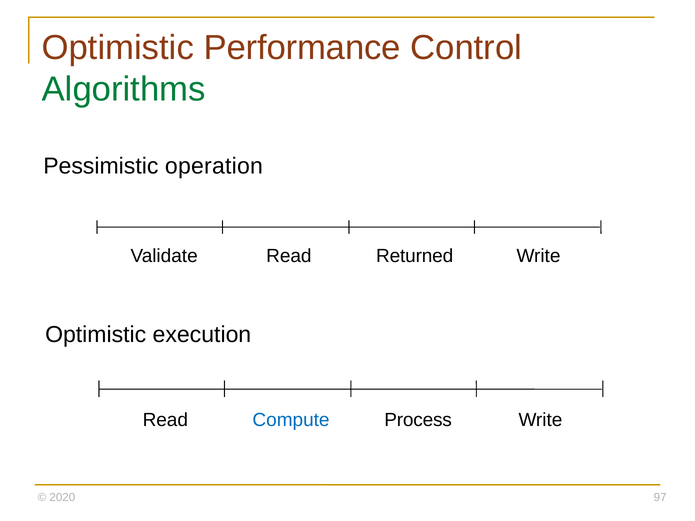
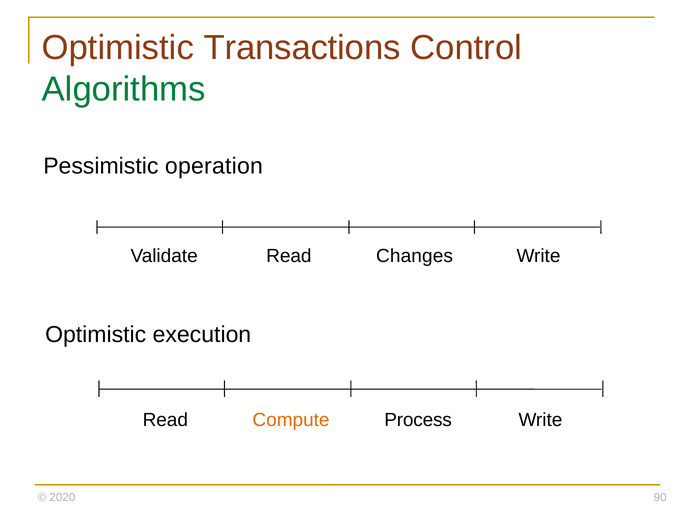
Performance: Performance -> Transactions (302, 48)
Returned: Returned -> Changes (415, 256)
Compute colour: blue -> orange (291, 420)
97: 97 -> 90 (660, 498)
